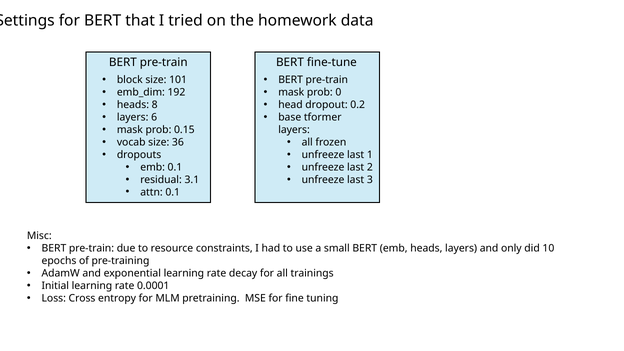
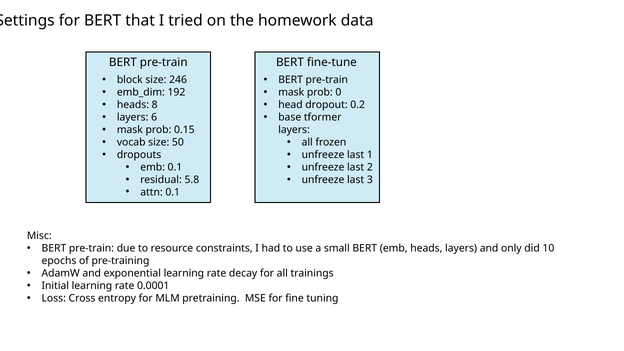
101: 101 -> 246 (178, 80)
36: 36 -> 50 (178, 142)
3.1: 3.1 -> 5.8 (192, 180)
